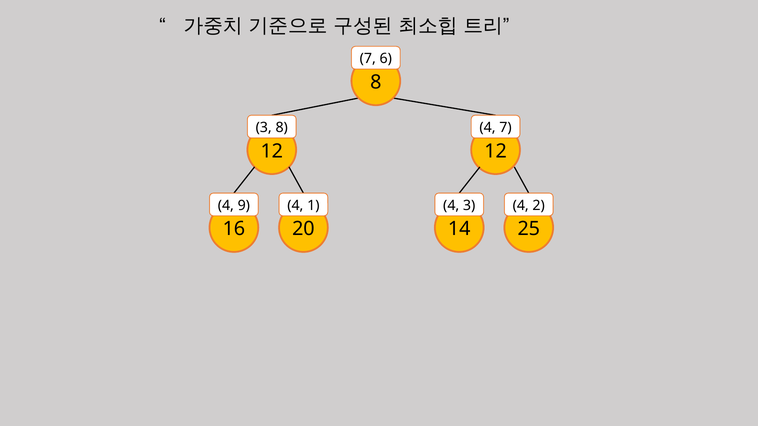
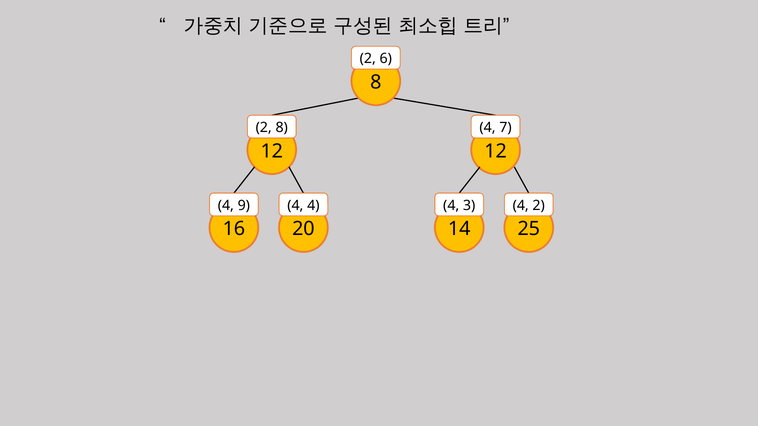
7: 7 -> 2 (368, 59)
3: 3 -> 2 (264, 128)
4 1: 1 -> 4 (313, 206)
